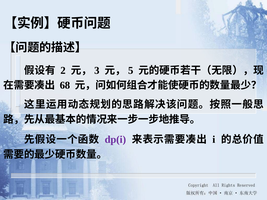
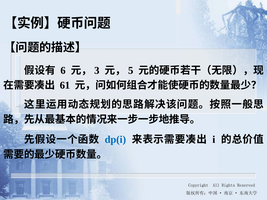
2: 2 -> 6 (63, 70)
68: 68 -> 61 (65, 85)
dp(i colour: purple -> blue (115, 140)
